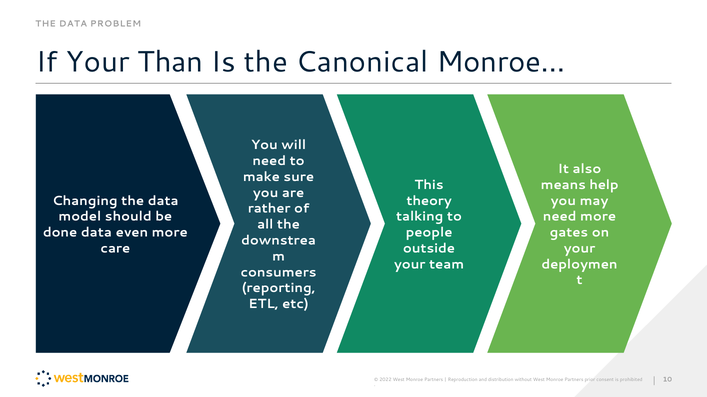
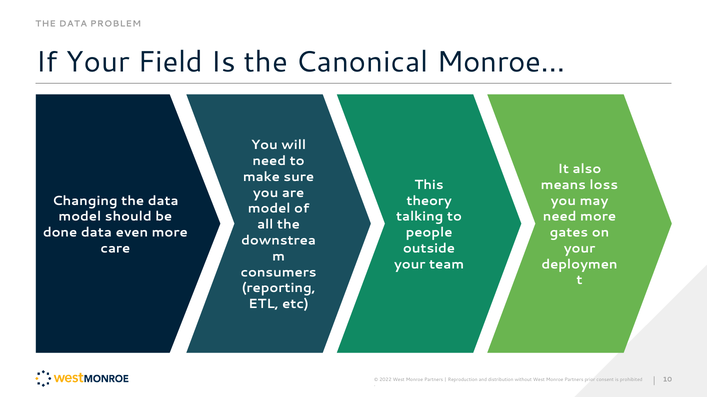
Than: Than -> Field (170, 62)
help: help -> loss (604, 185)
rather: rather -> model (269, 209)
